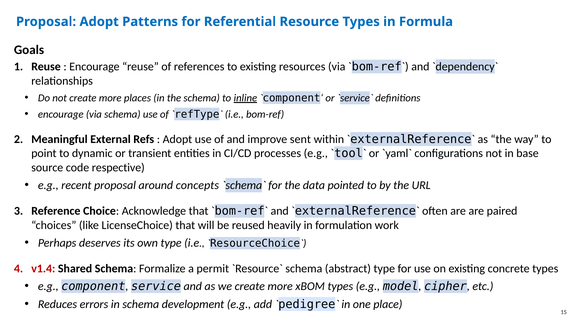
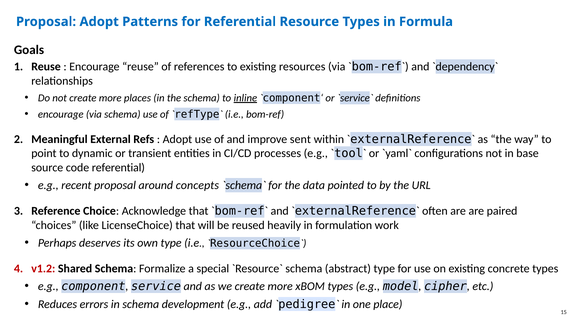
code respective: respective -> referential (118, 168)
v1.4: v1.4 -> v1.2 (43, 269)
permit: permit -> special (213, 269)
